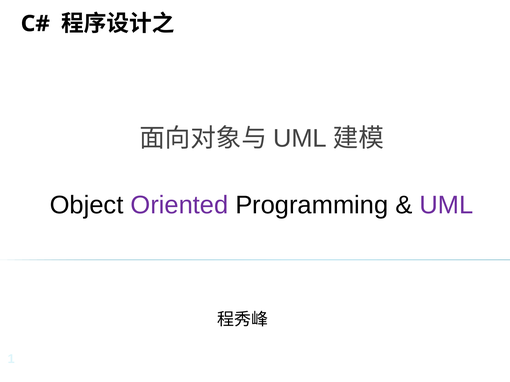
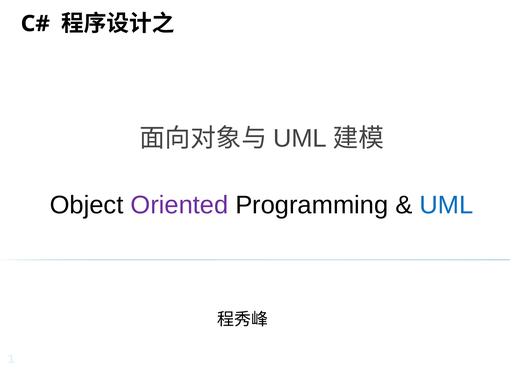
UML colour: purple -> blue (446, 205)
